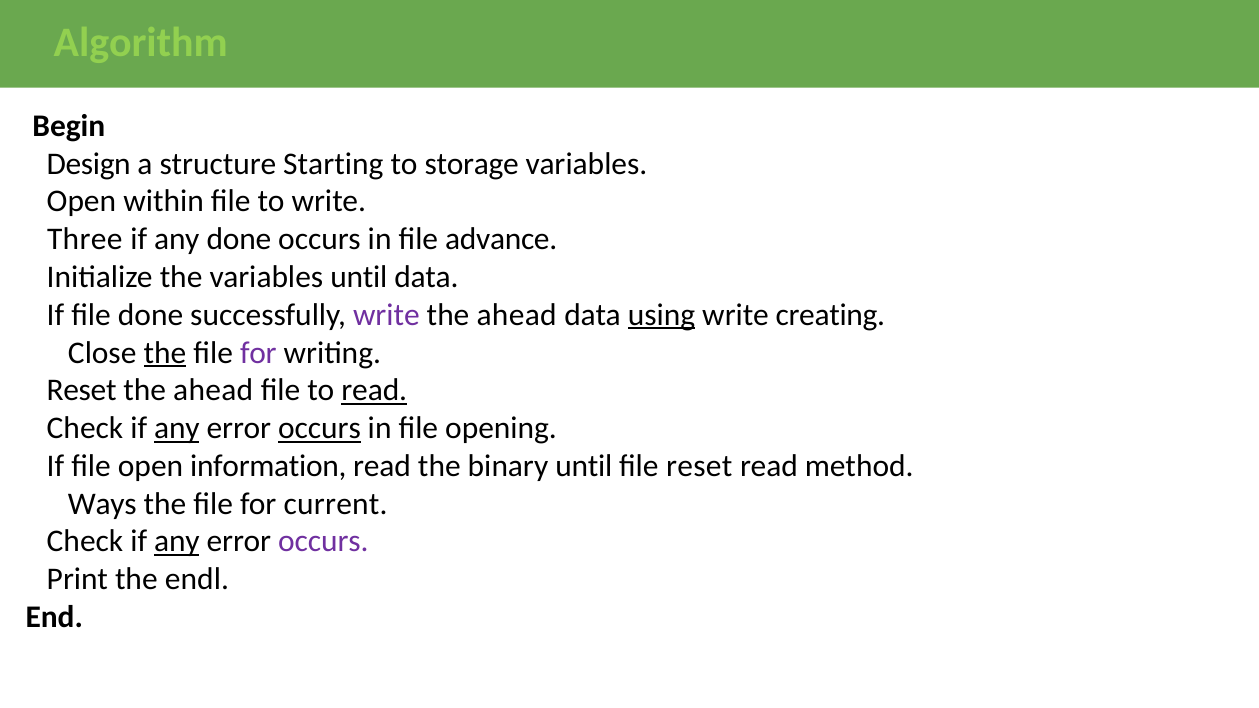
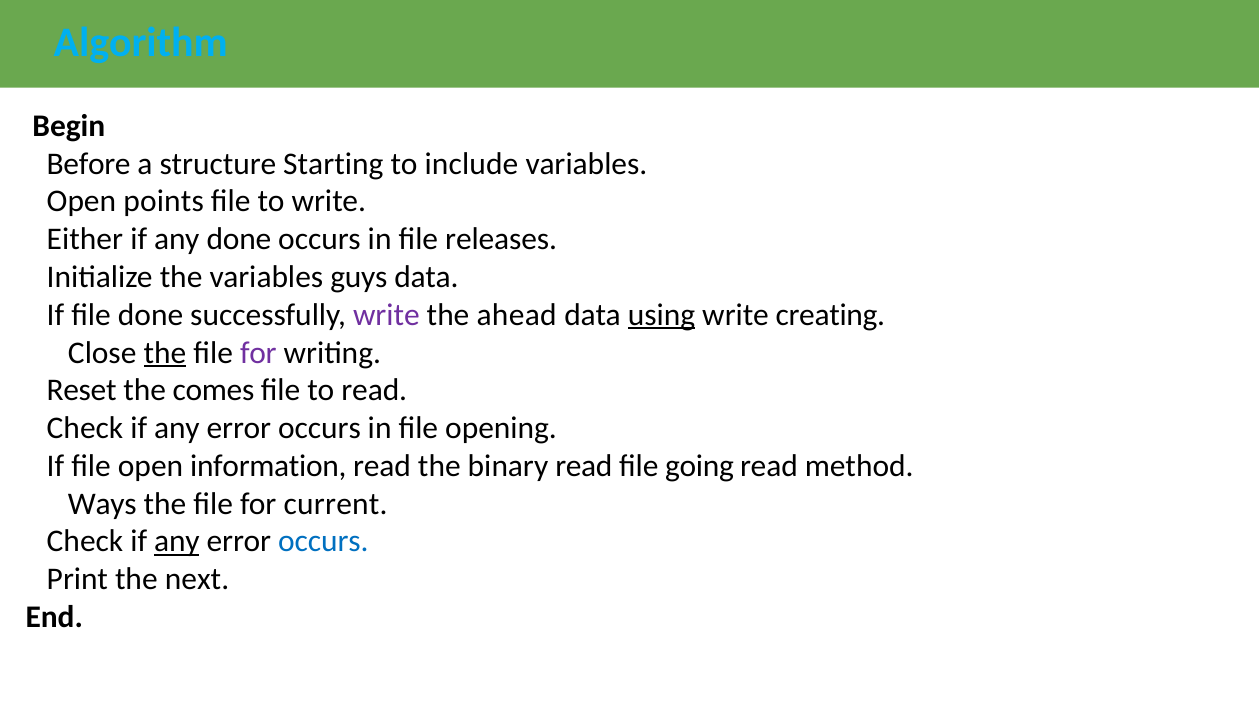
Algorithm colour: light green -> light blue (141, 43)
Design: Design -> Before (89, 164)
storage: storage -> include (472, 164)
within: within -> points (164, 202)
Three: Three -> Either (85, 239)
advance: advance -> releases (501, 239)
variables until: until -> guys (359, 277)
ahead: ahead -> comes (213, 391)
read underline: present -> none (374, 391)
any underline: present -> none (177, 428)
occurs underline: present -> none (320, 428)
binary until: until -> read (584, 466)
file reset: reset -> going (700, 466)
occurs colour: purple -> blue (323, 542)
endl: endl -> next (197, 579)
